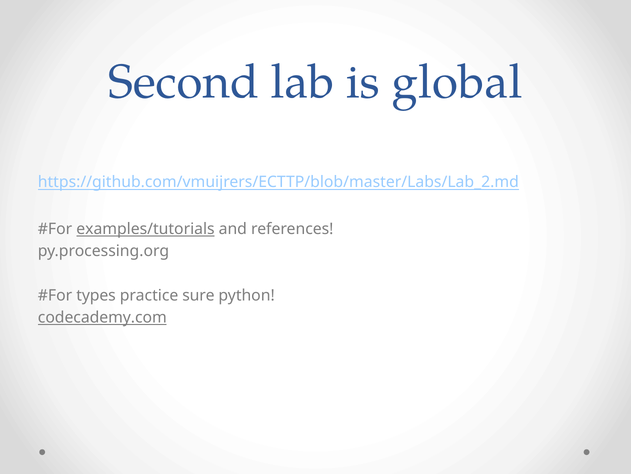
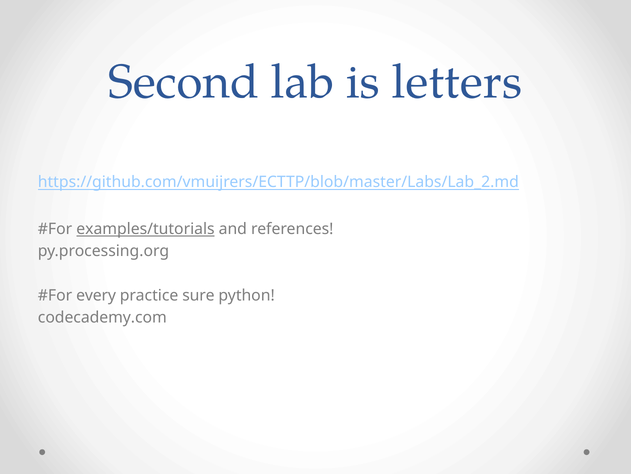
global: global -> letters (457, 82)
types: types -> every (96, 295)
codecademy.com underline: present -> none (102, 317)
